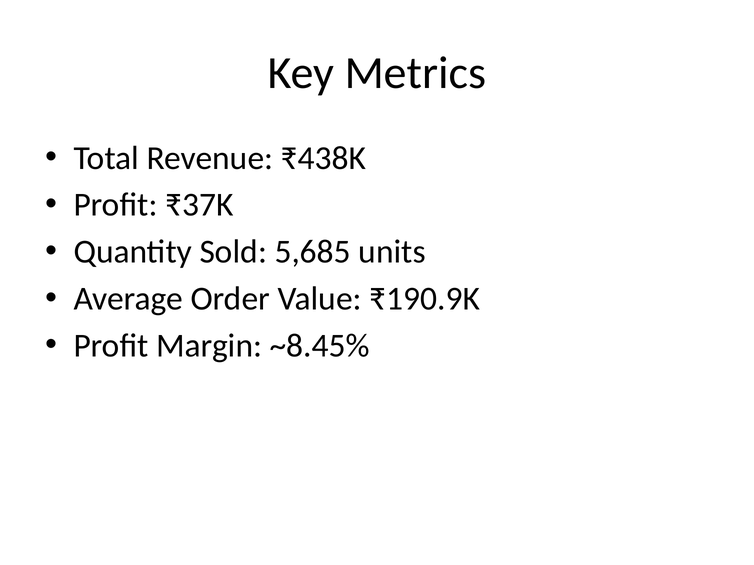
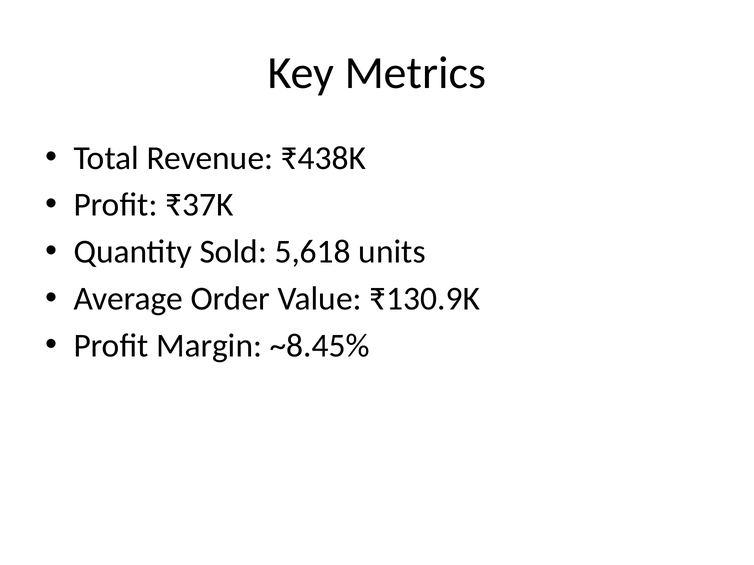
5,685: 5,685 -> 5,618 (313, 252)
₹190.9K: ₹190.9K -> ₹130.9K (425, 299)
